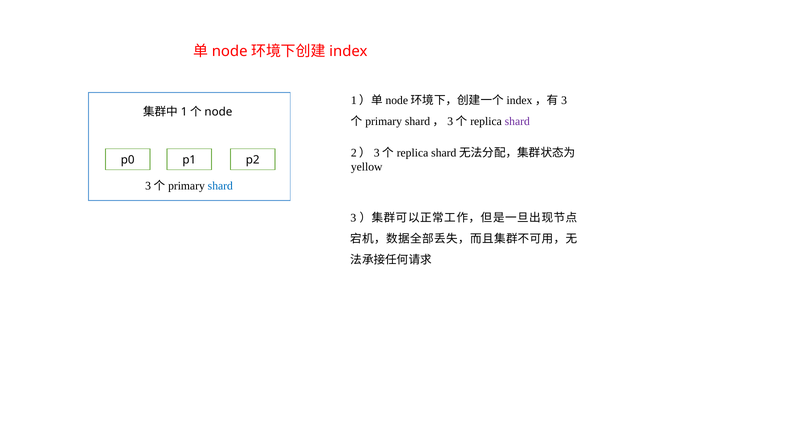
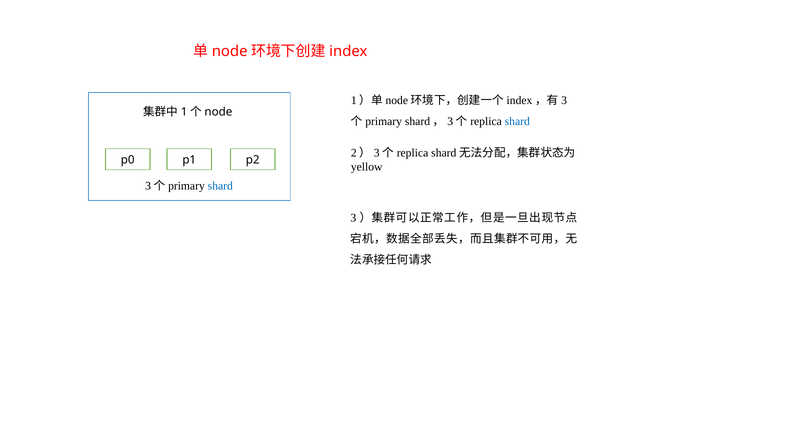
shard colour: purple -> blue (517, 121)
